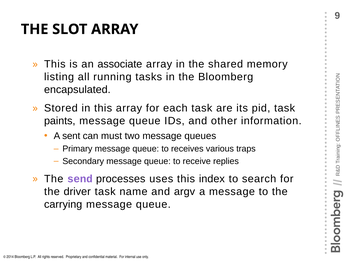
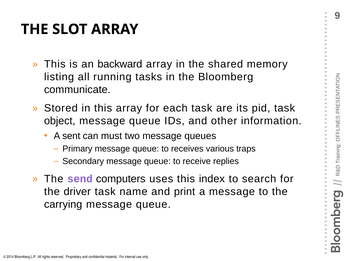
associate: associate -> backward (120, 64)
encapsulated: encapsulated -> communicate (77, 90)
paints: paints -> object (60, 121)
processes: processes -> computers (121, 179)
argv: argv -> print (185, 192)
